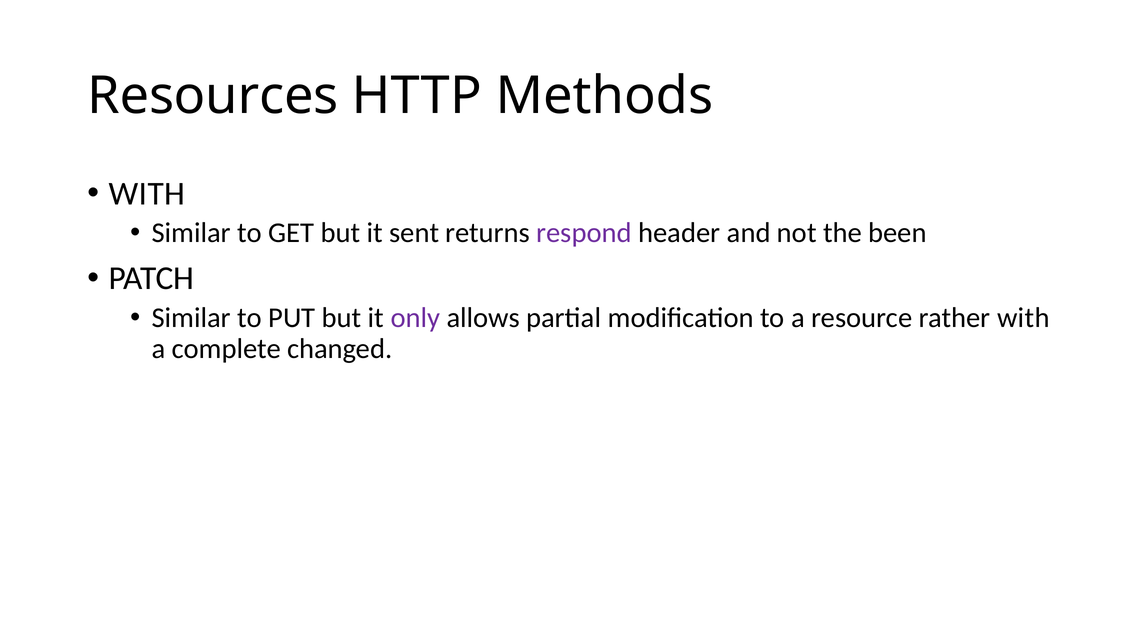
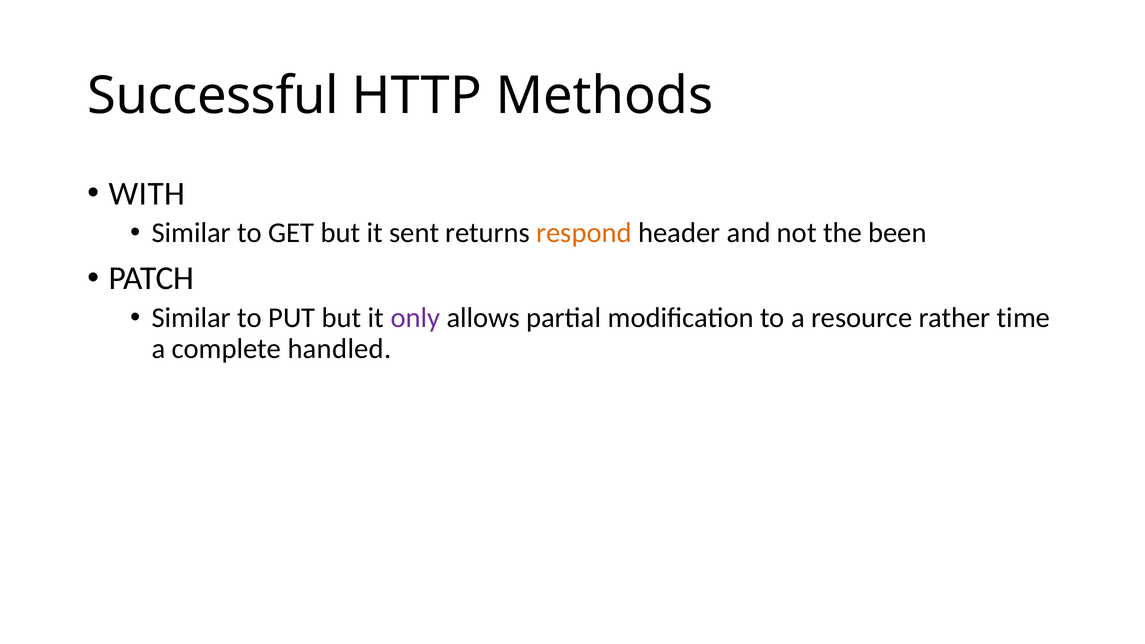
Resources: Resources -> Successful (213, 96)
respond colour: purple -> orange (584, 233)
rather with: with -> time (1024, 318)
changed: changed -> handled (340, 349)
